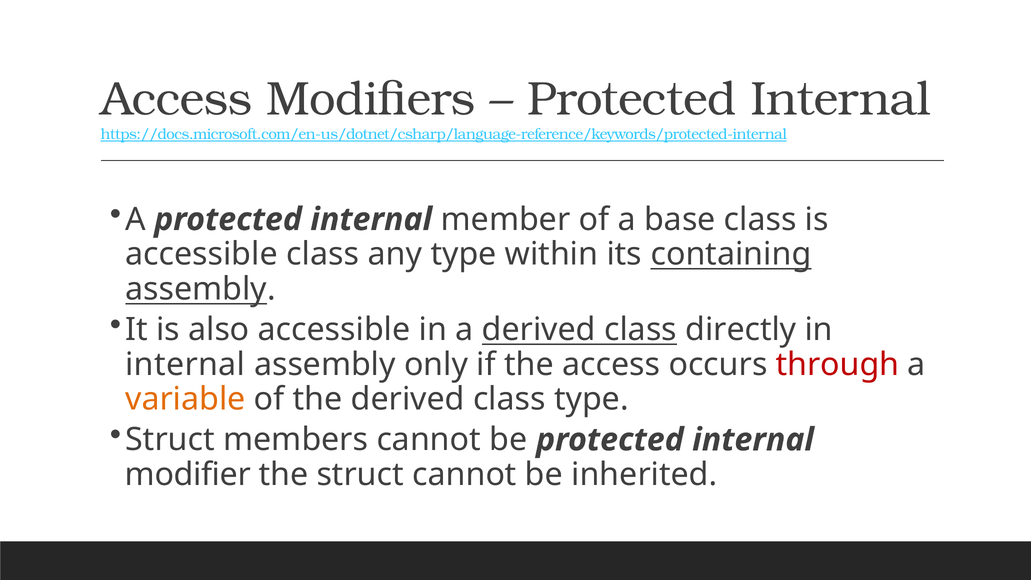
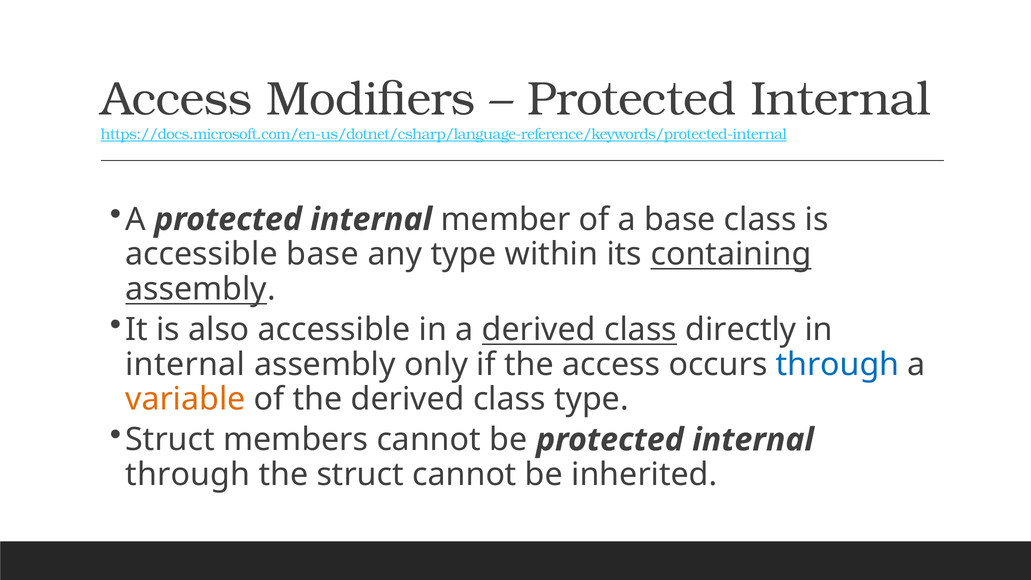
accessible class: class -> base (323, 254)
through colour: red -> blue (838, 364)
modifier: modifier -> through (188, 475)
